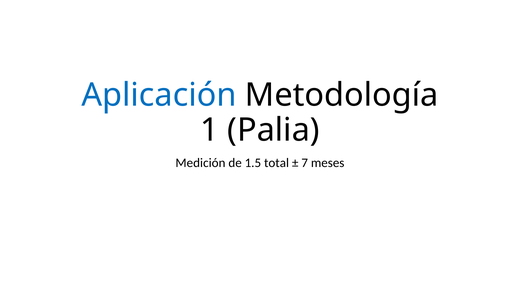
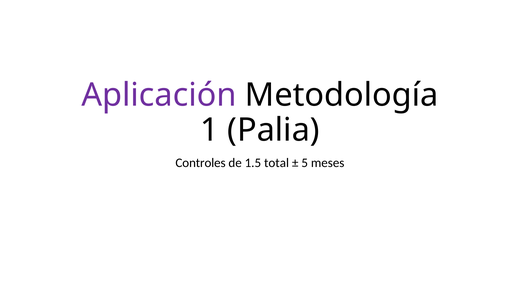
Aplicación colour: blue -> purple (159, 95)
Medición: Medición -> Controles (201, 163)
7: 7 -> 5 (305, 163)
